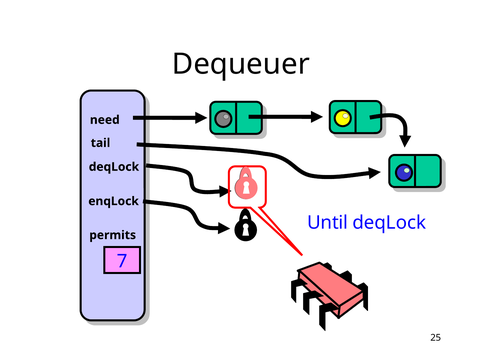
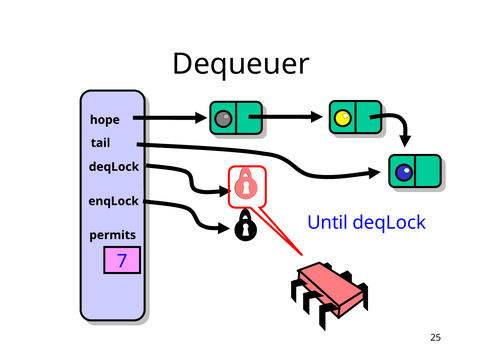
need: need -> hope (105, 120)
